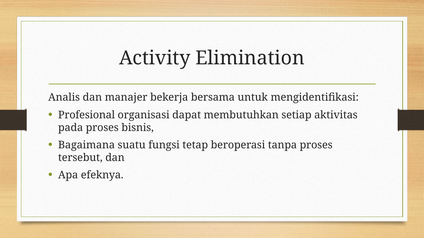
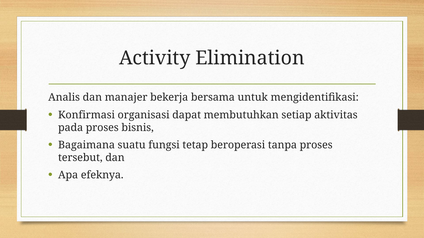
Profesional: Profesional -> Konfirmasi (87, 115)
